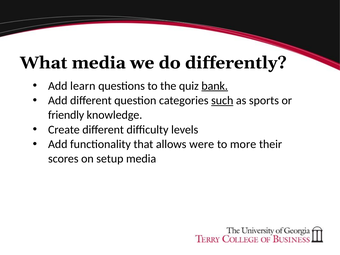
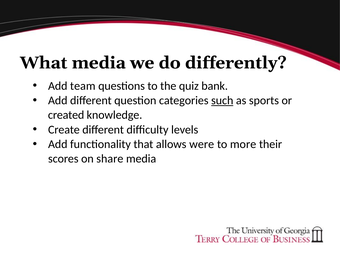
learn: learn -> team (83, 86)
bank underline: present -> none (215, 86)
friendly: friendly -> created (66, 115)
setup: setup -> share (110, 159)
